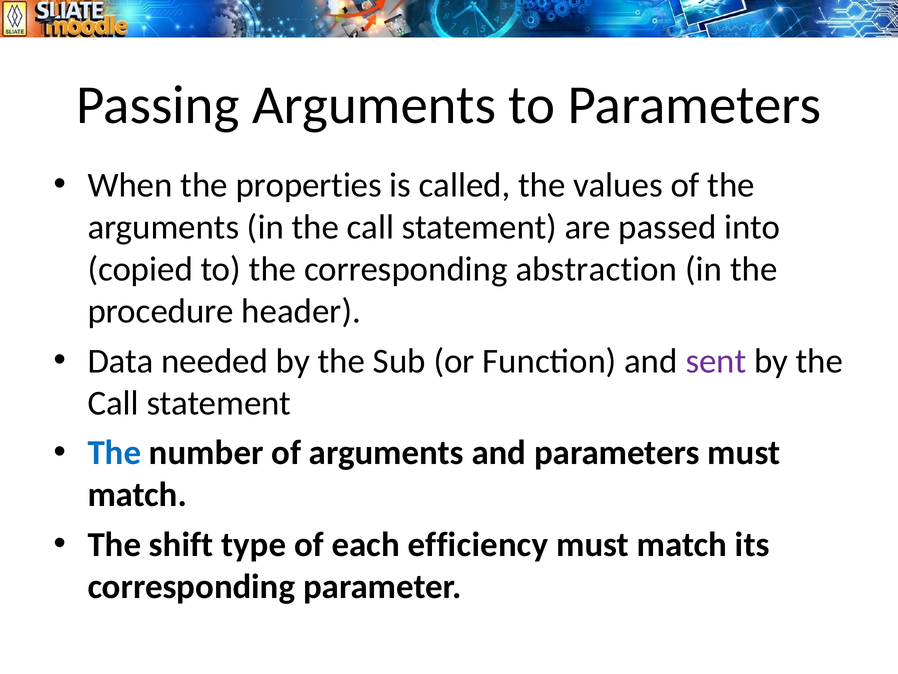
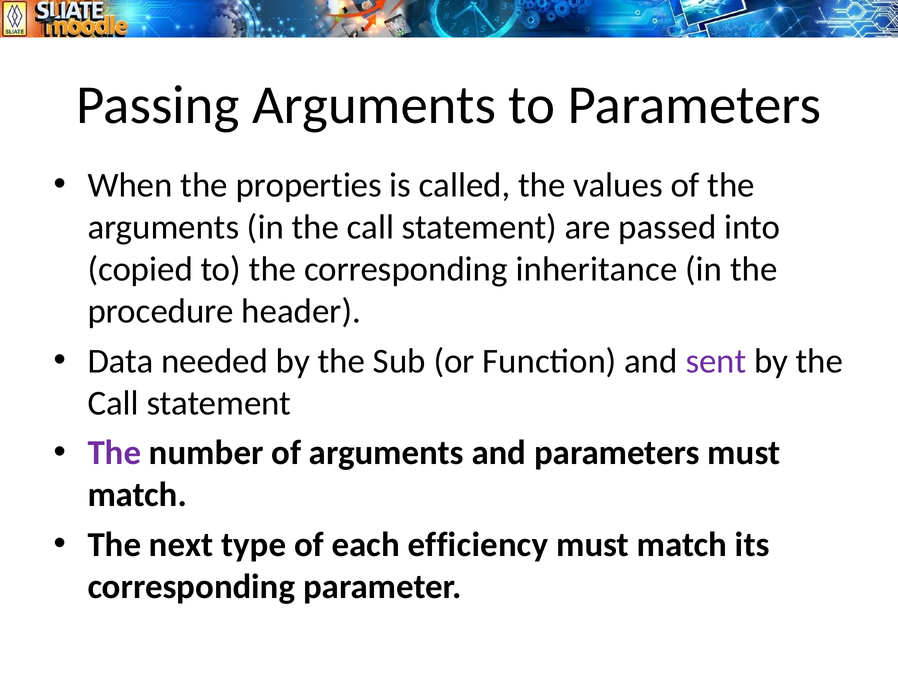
abstraction: abstraction -> inheritance (596, 269)
The colour: blue -> purple (114, 453)
shift: shift -> next (181, 544)
